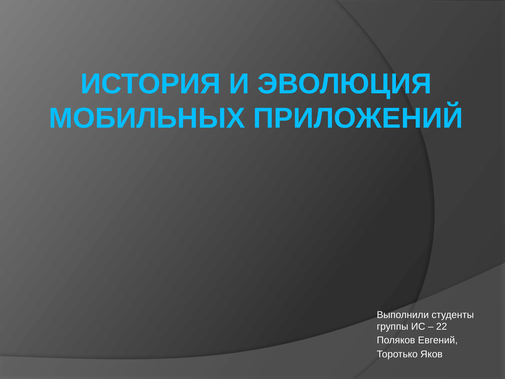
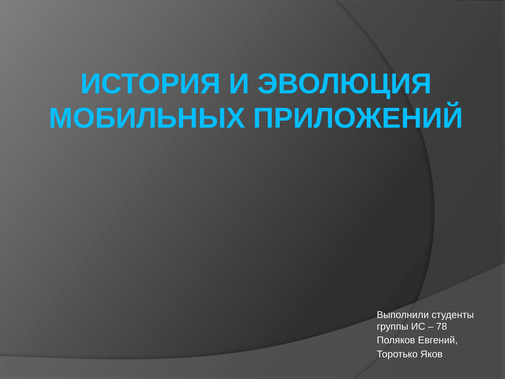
22: 22 -> 78 (442, 326)
